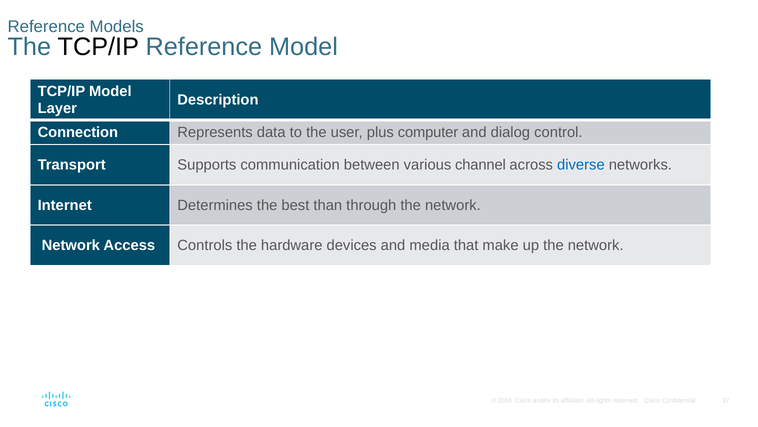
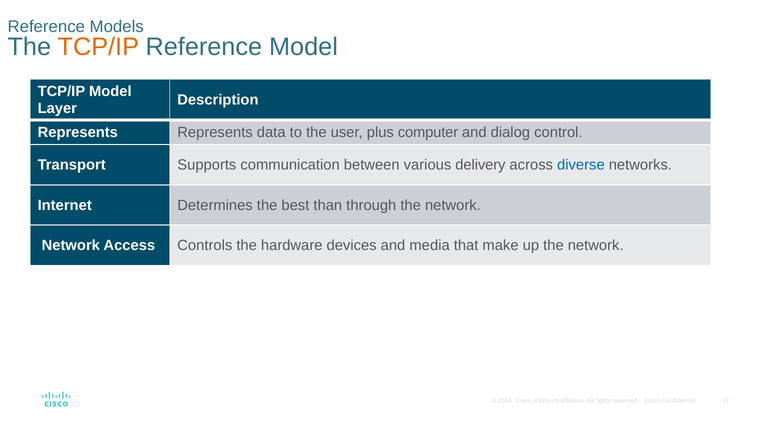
TCP/IP colour: black -> orange (98, 47)
Connection: Connection -> Represents (78, 132)
channel: channel -> delivery (480, 165)
